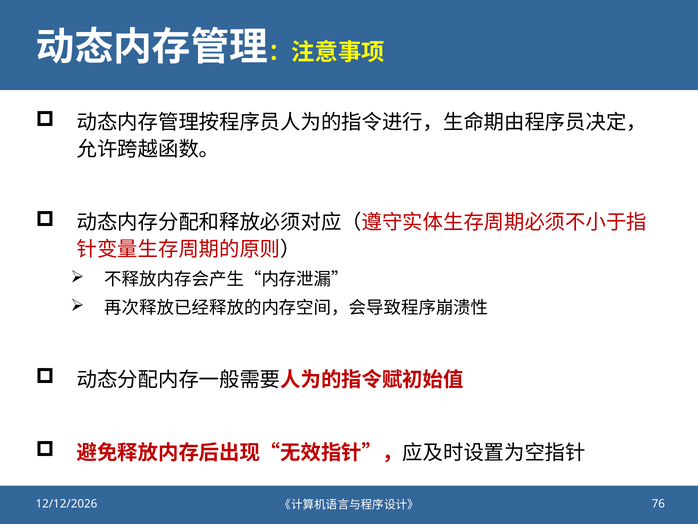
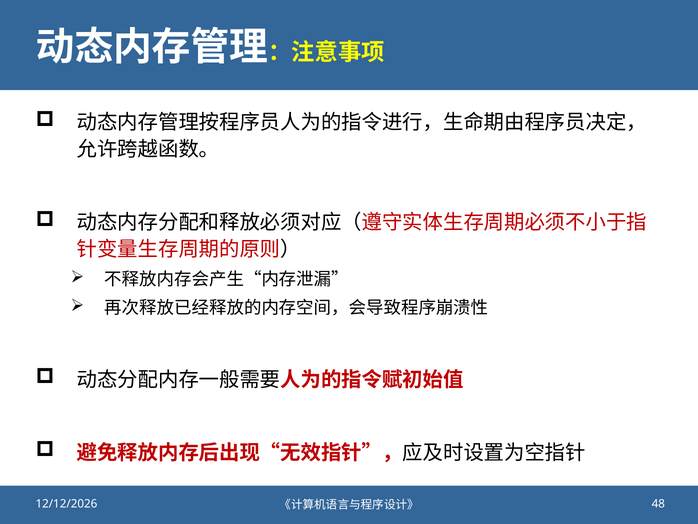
76: 76 -> 48 (658, 503)
